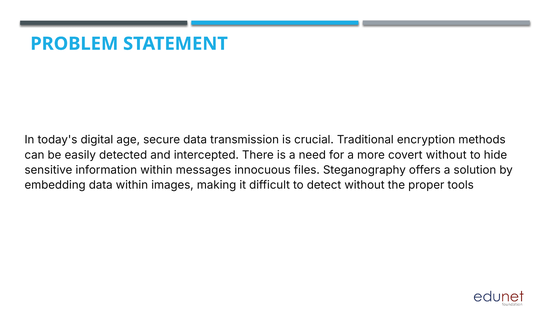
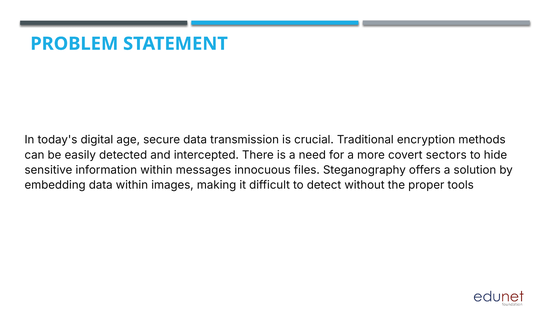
covert without: without -> sectors (446, 155)
